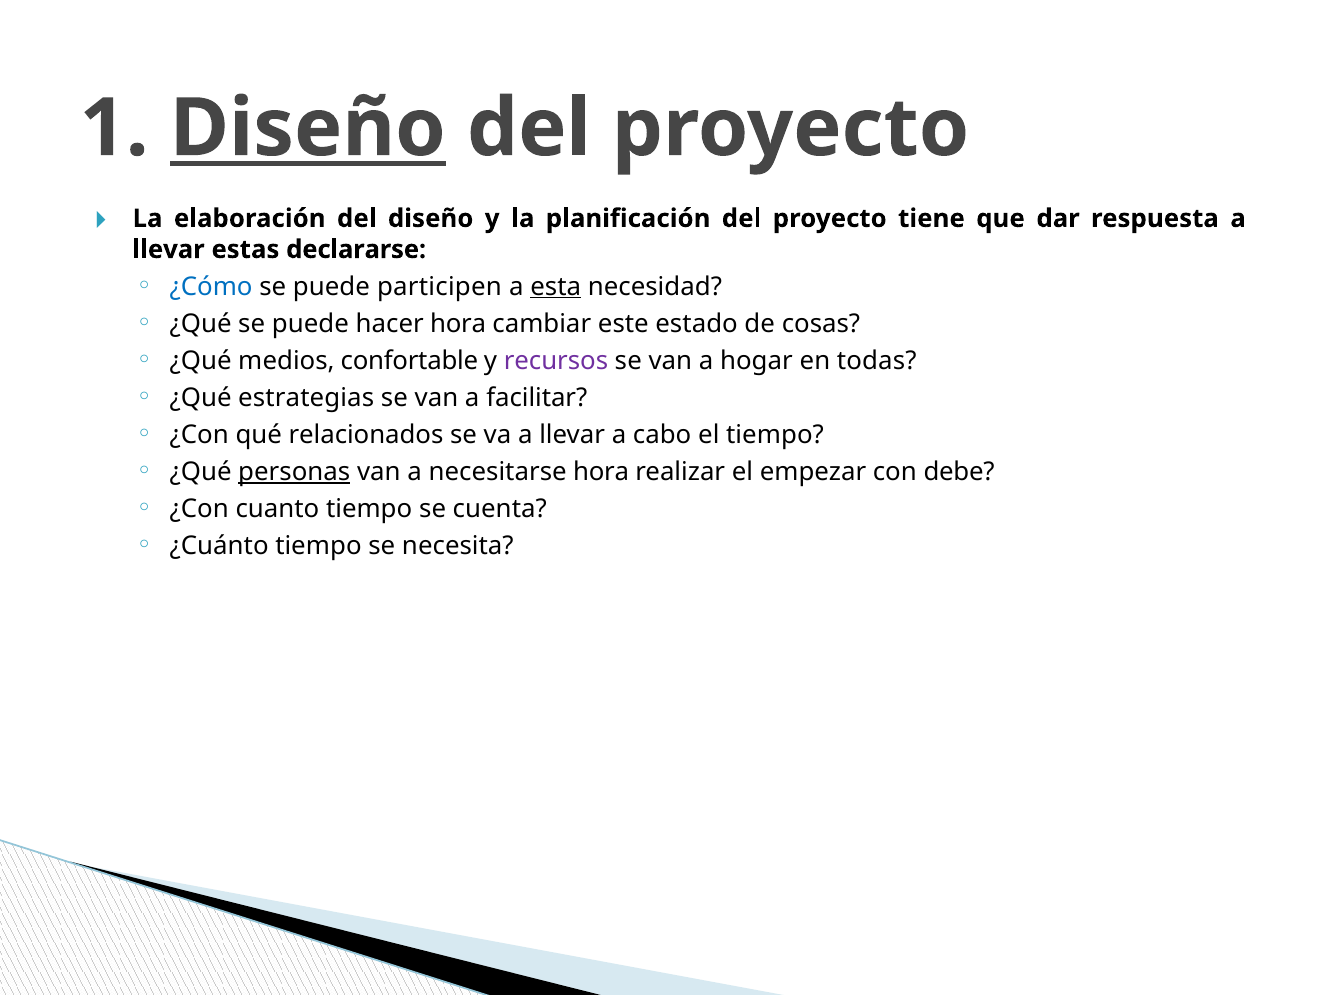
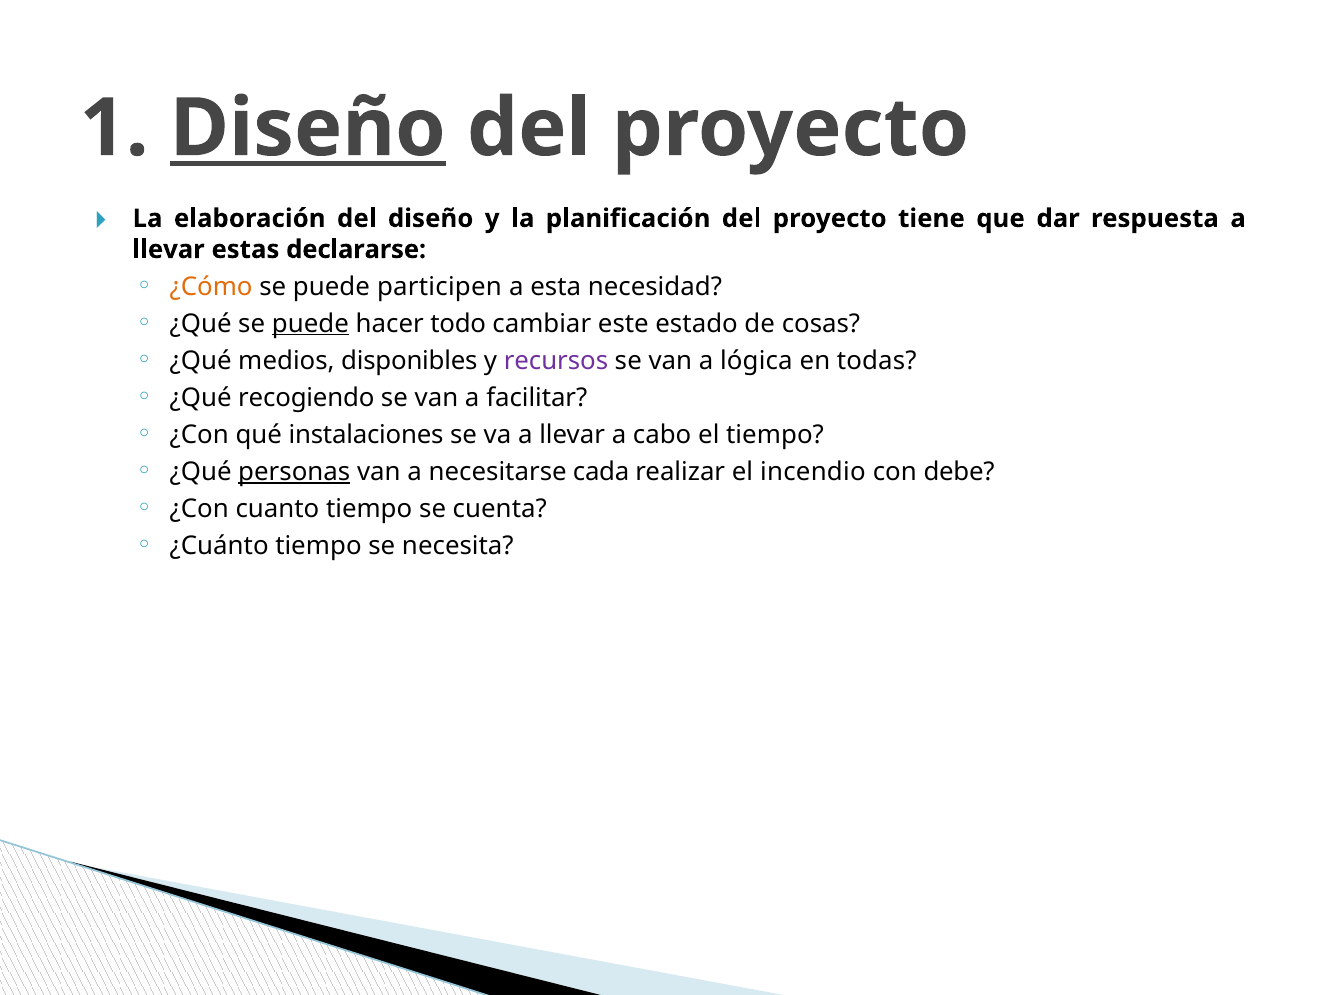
¿Cómo colour: blue -> orange (211, 287)
esta underline: present -> none (556, 287)
puede underline: none -> present (310, 324)
hacer hora: hora -> todo (458, 324)
confortable: confortable -> disponibles (409, 361)
hogar: hogar -> lógica (756, 361)
estrategias: estrategias -> recogiendo (306, 398)
relacionados: relacionados -> instalaciones (366, 435)
necesitarse hora: hora -> cada (601, 472)
empezar: empezar -> incendio (813, 472)
